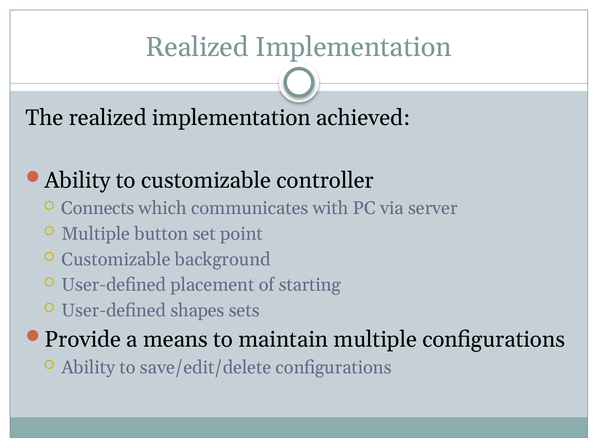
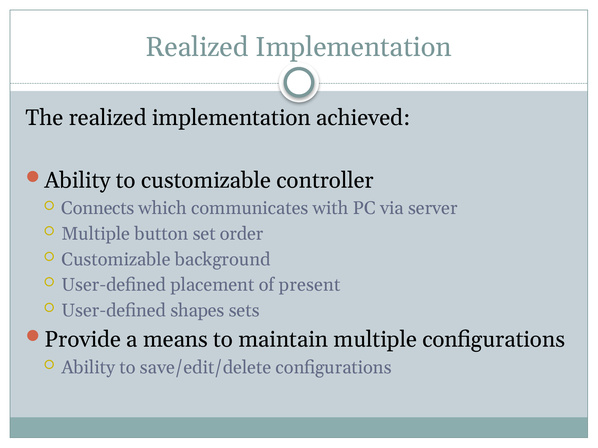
point: point -> order (242, 234)
starting: starting -> present (310, 285)
